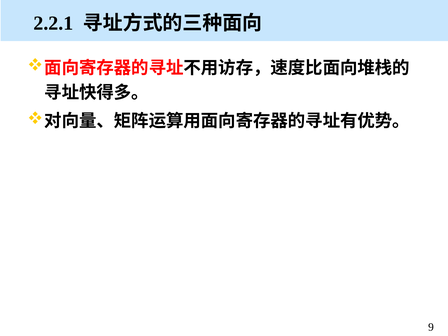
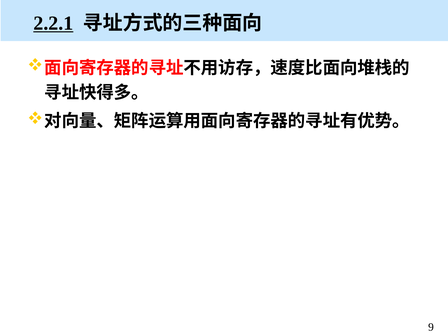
2.2.1 underline: none -> present (53, 23)
